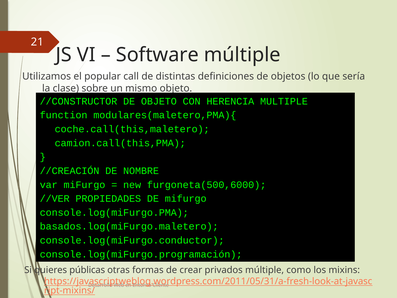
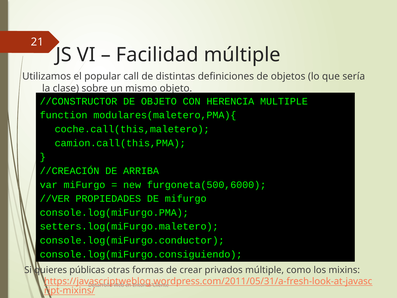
Software: Software -> Facilidad (157, 55)
NOMBRE: NOMBRE -> ARRIBA (141, 171)
basados.log(miFurgo.maletero: basados.log(miFurgo.maletero -> setters.log(miFurgo.maletero (129, 226)
console.log(miFurgo.programación: console.log(miFurgo.programación -> console.log(miFurgo.consiguiendo (141, 254)
